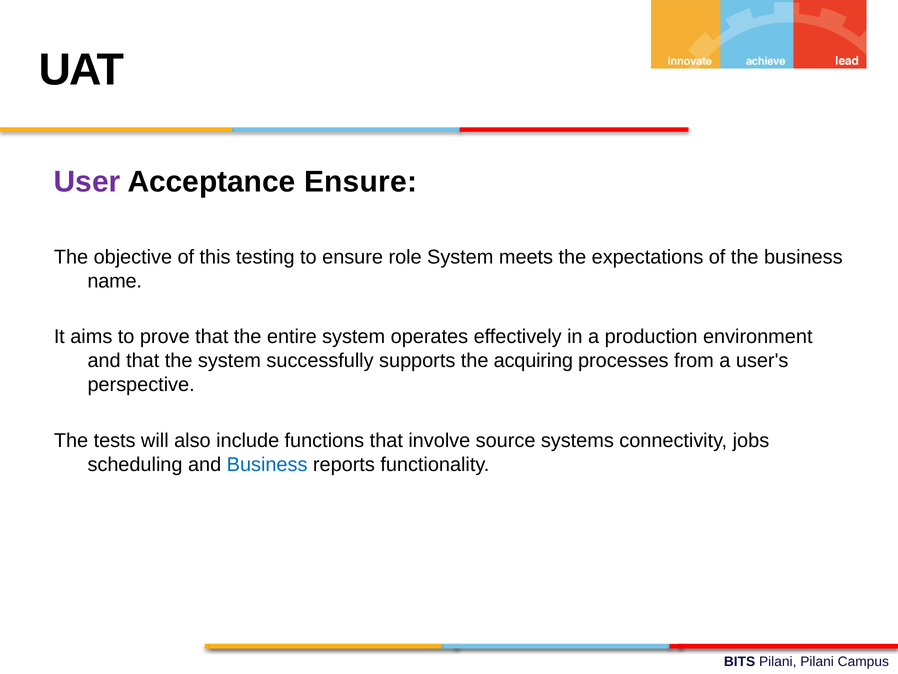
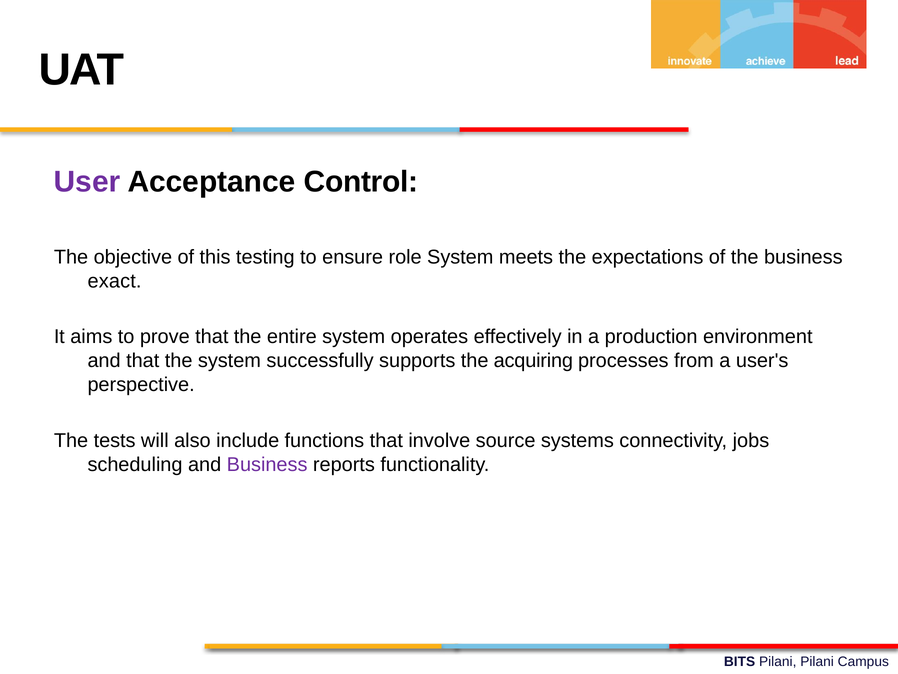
Acceptance Ensure: Ensure -> Control (361, 182)
name: name -> exact (115, 281)
Business colour: blue -> purple (267, 464)
